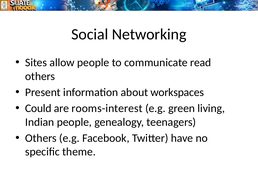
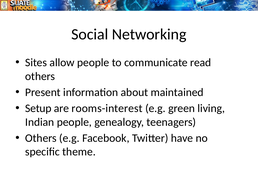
workspaces: workspaces -> maintained (177, 93)
Could: Could -> Setup (38, 109)
